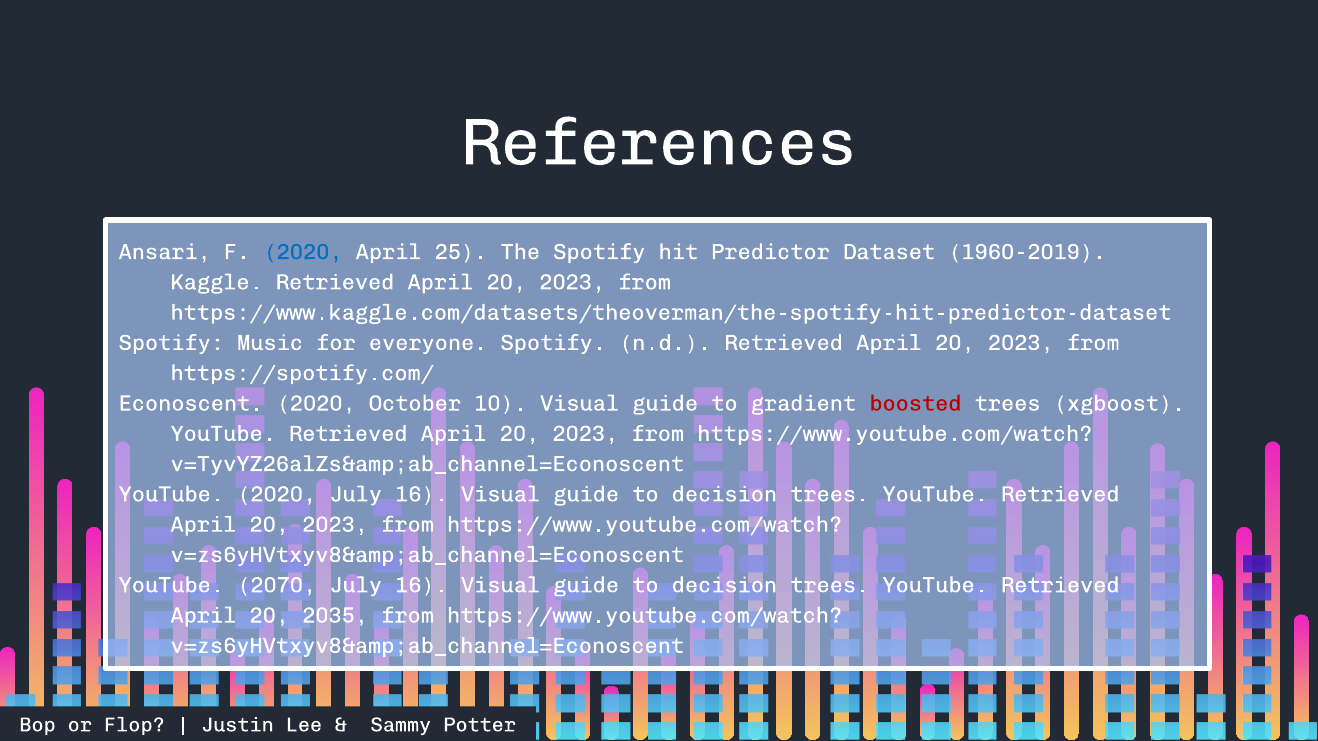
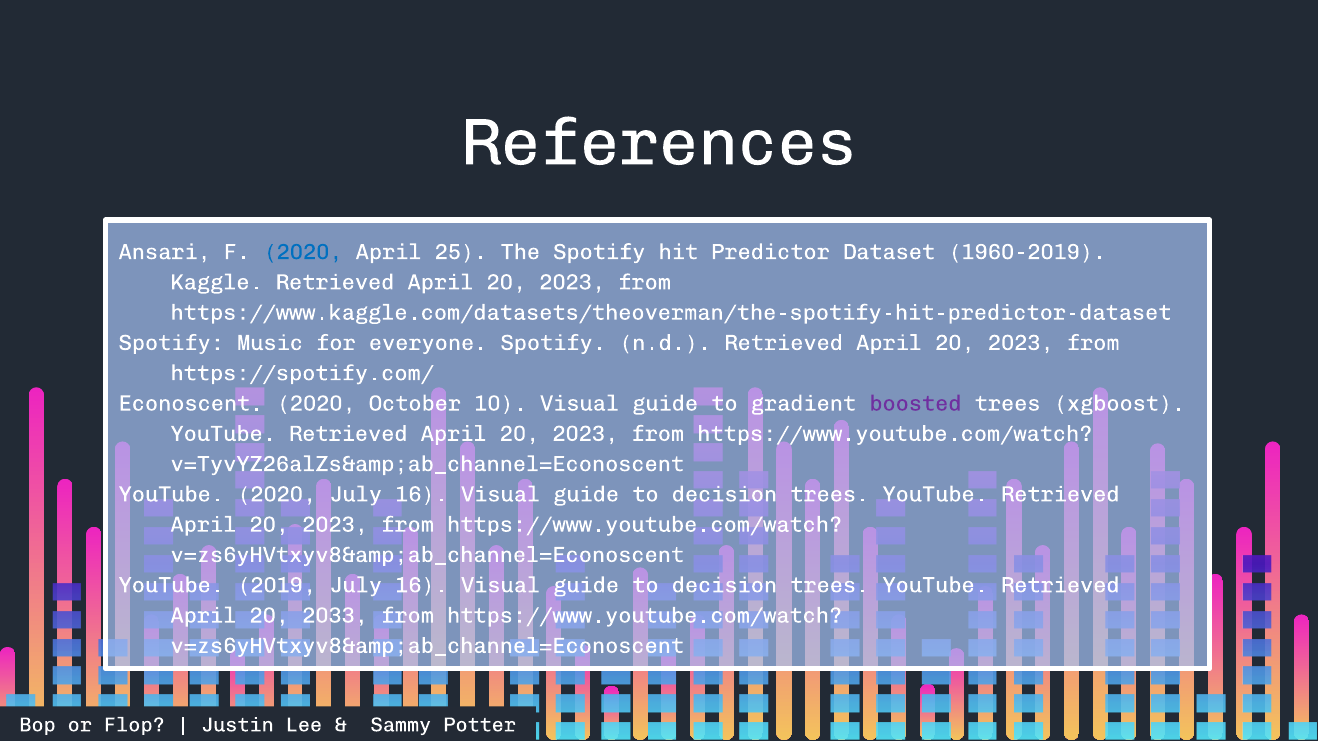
boosted colour: red -> purple (915, 404)
2070: 2070 -> 2019 (277, 585)
2035: 2035 -> 2033 (335, 616)
